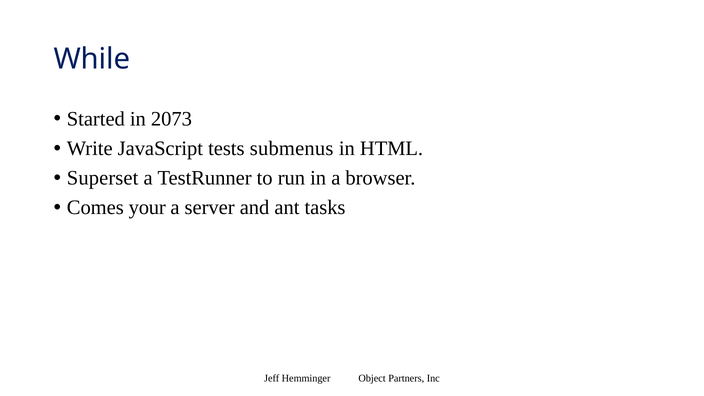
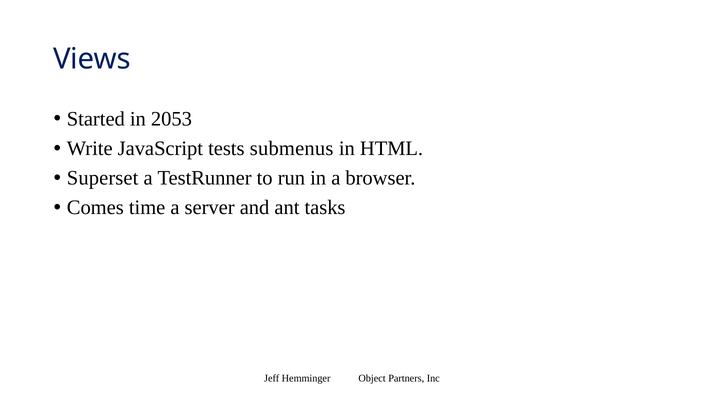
While: While -> Views (92, 59)
2073: 2073 -> 2053 (171, 119)
your: your -> time (147, 208)
